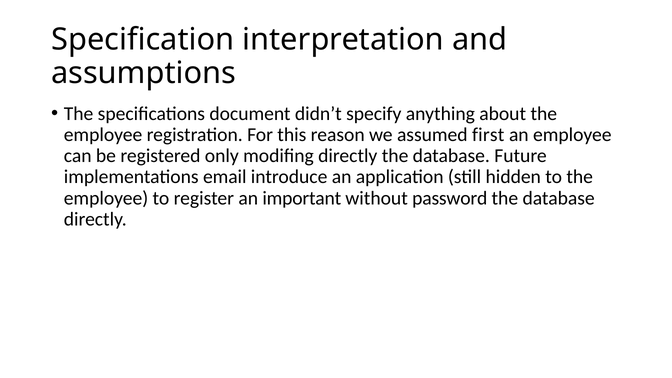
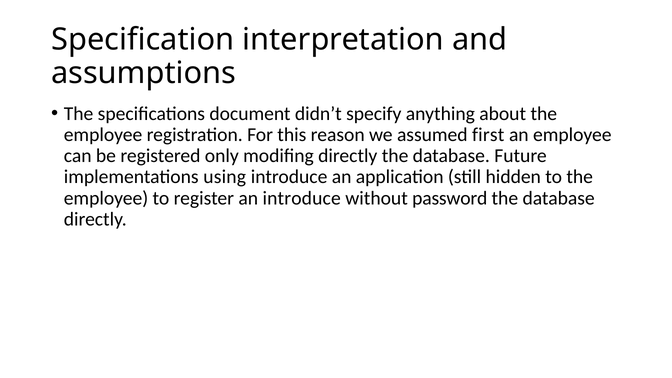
email: email -> using (225, 177)
an important: important -> introduce (302, 198)
